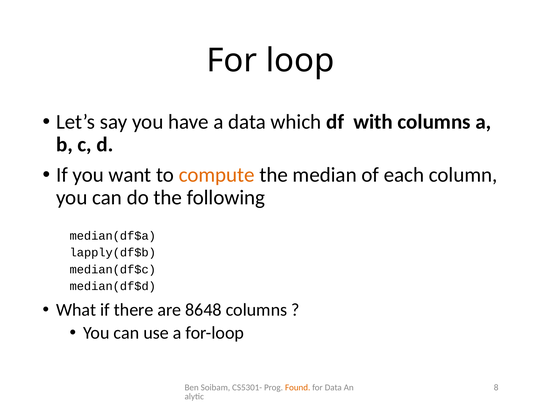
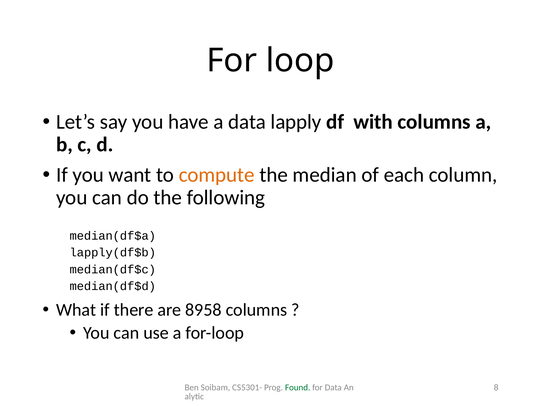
which: which -> lapply (296, 122)
8648: 8648 -> 8958 (203, 310)
Found colour: orange -> green (298, 387)
